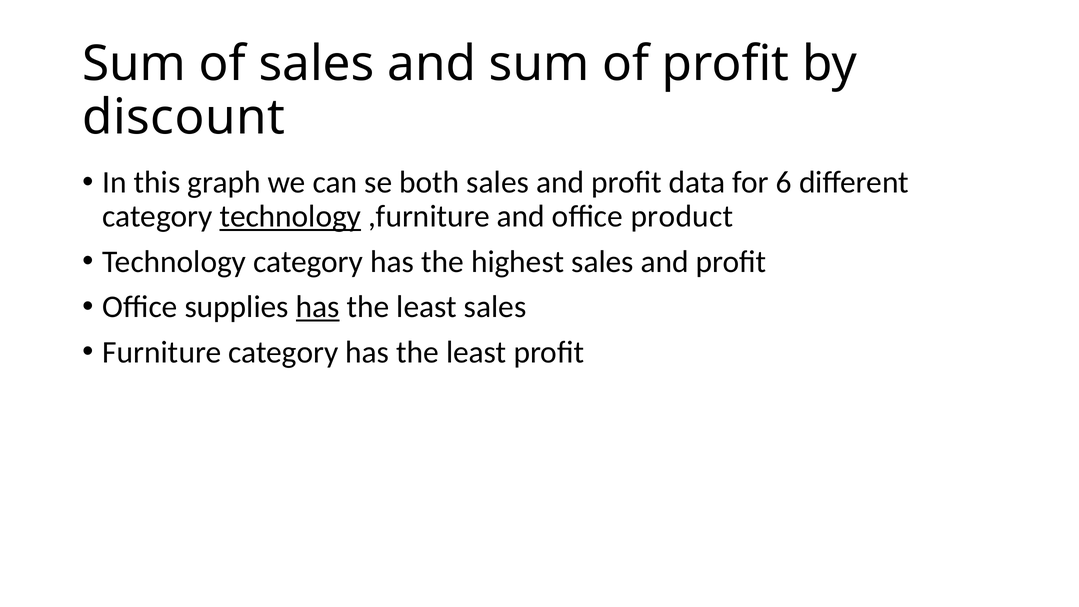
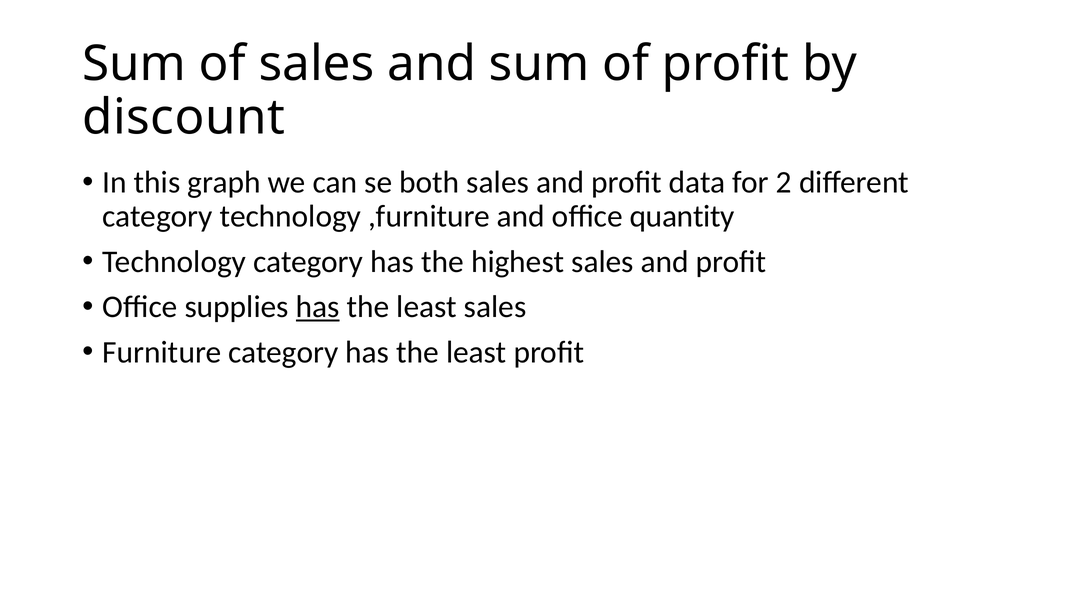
6: 6 -> 2 (784, 182)
technology underline: present -> none (290, 216)
product: product -> quantity (682, 216)
